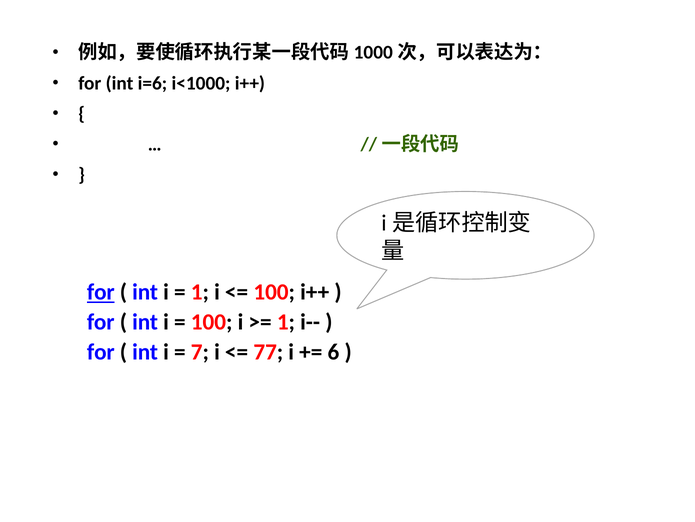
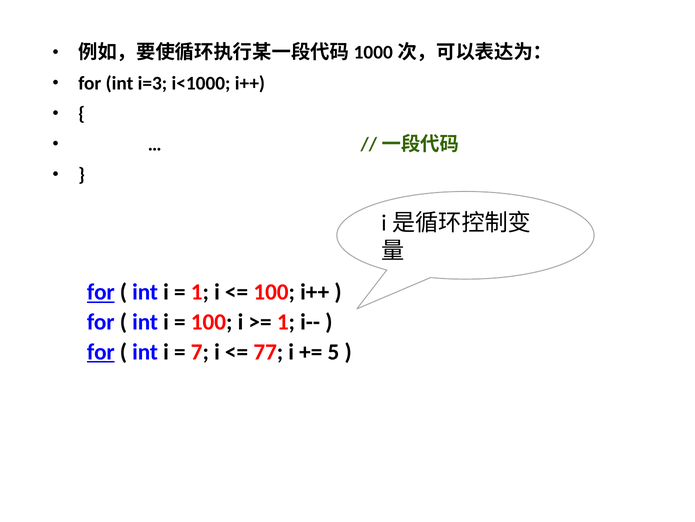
i=6: i=6 -> i=3 (152, 83)
for underline: none -> present (101, 351)
6: 6 -> 5 (333, 351)
